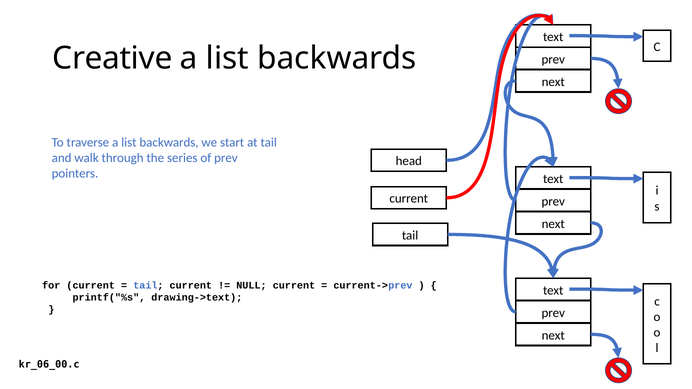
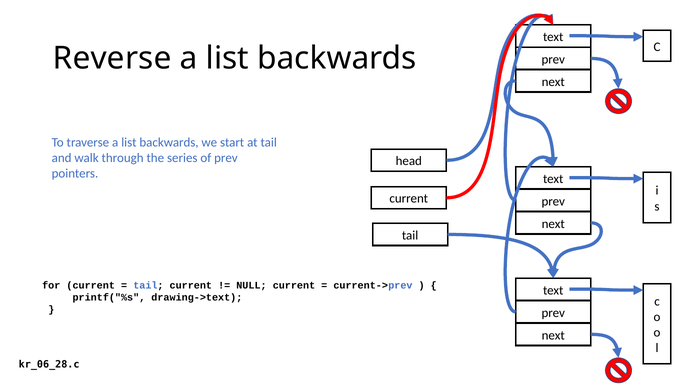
Creative: Creative -> Reverse (112, 58)
kr_06_00.c: kr_06_00.c -> kr_06_28.c (49, 365)
